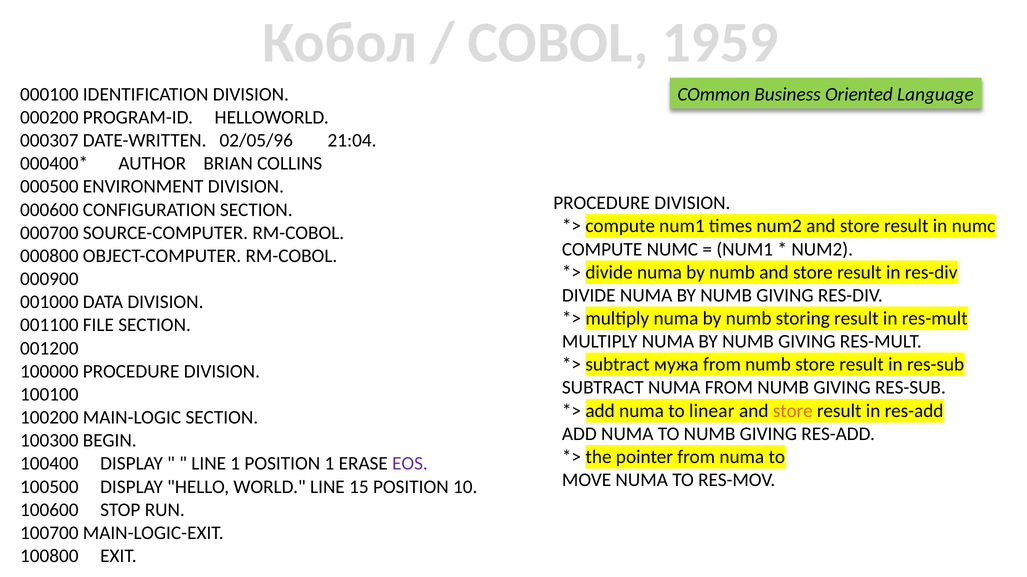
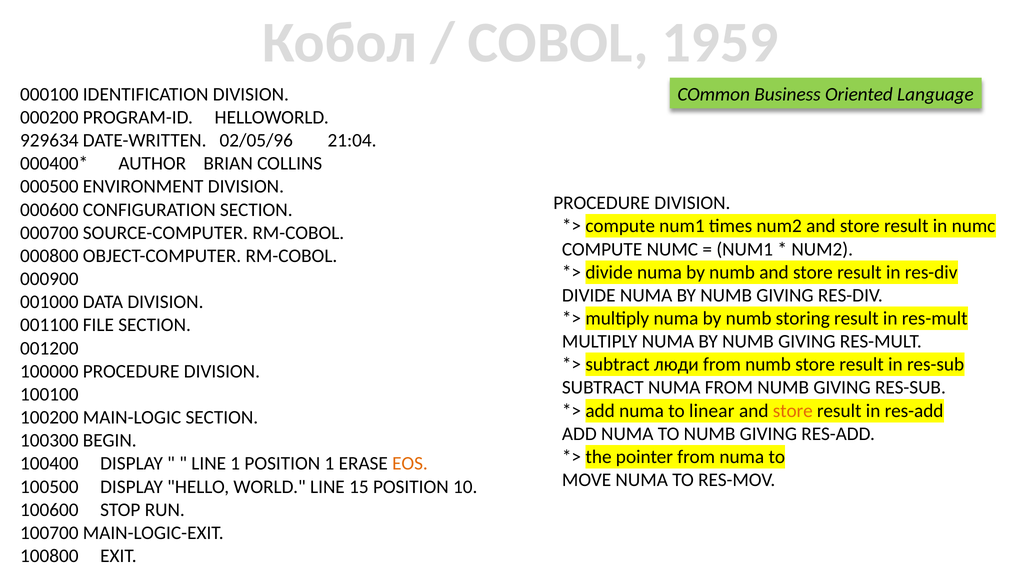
000307: 000307 -> 929634 (49, 141)
мужа: мужа -> люди (676, 365)
EOS colour: purple -> orange (410, 464)
